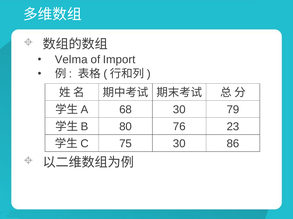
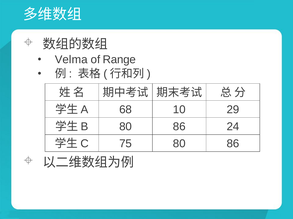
Import: Import -> Range (119, 60)
68 30: 30 -> 10 (179, 110)
79: 79 -> 29 (233, 110)
80 76: 76 -> 86 (179, 127)
23: 23 -> 24 (233, 127)
75 30: 30 -> 80 (179, 144)
